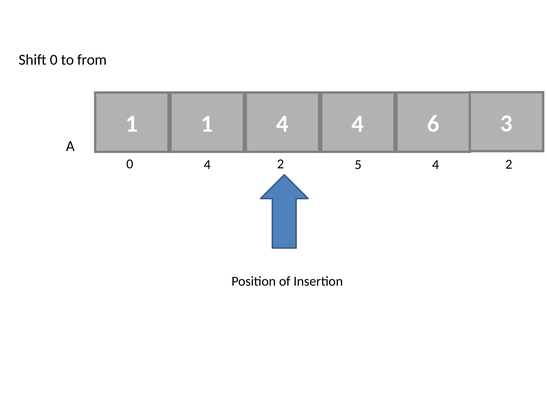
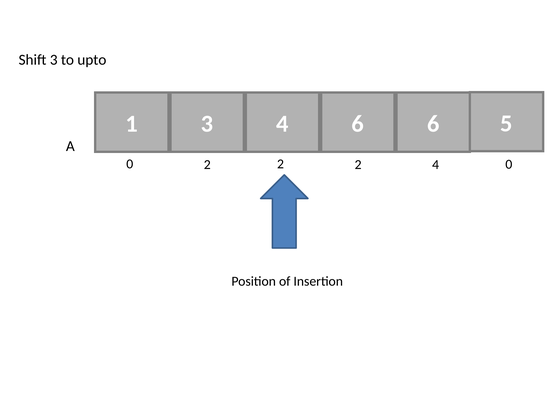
Shift 0: 0 -> 3 (54, 60)
from: from -> upto (92, 60)
1 1: 1 -> 3 (207, 124)
4 4: 4 -> 6 (358, 124)
3: 3 -> 5 (506, 123)
0 4: 4 -> 2 (207, 165)
5: 5 -> 2 (358, 165)
2: 2 -> 0 (509, 164)
